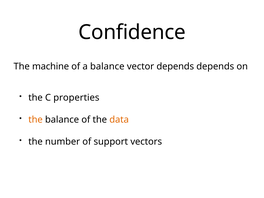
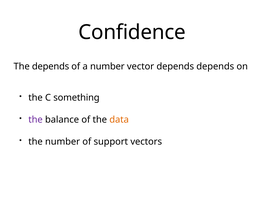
The machine: machine -> depends (51, 66)
a balance: balance -> number (107, 66)
properties: properties -> something (76, 98)
the colour: orange -> purple (36, 120)
